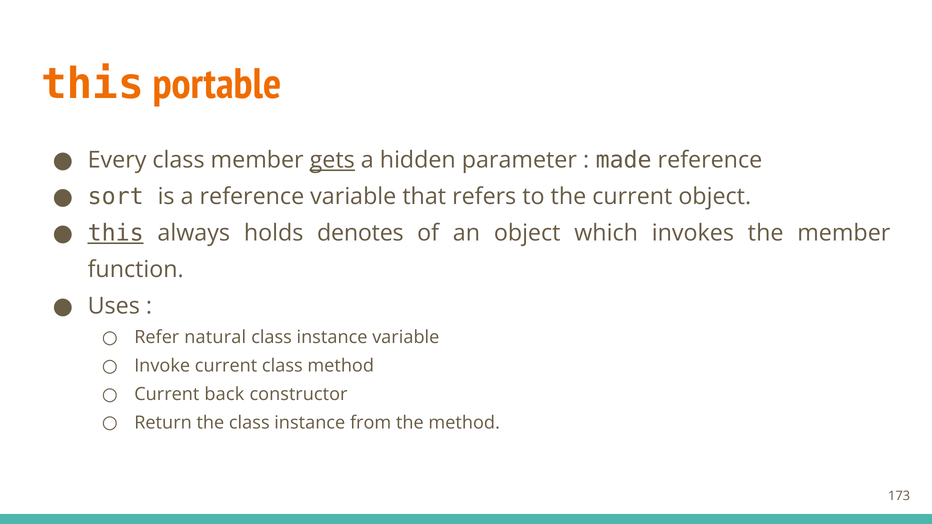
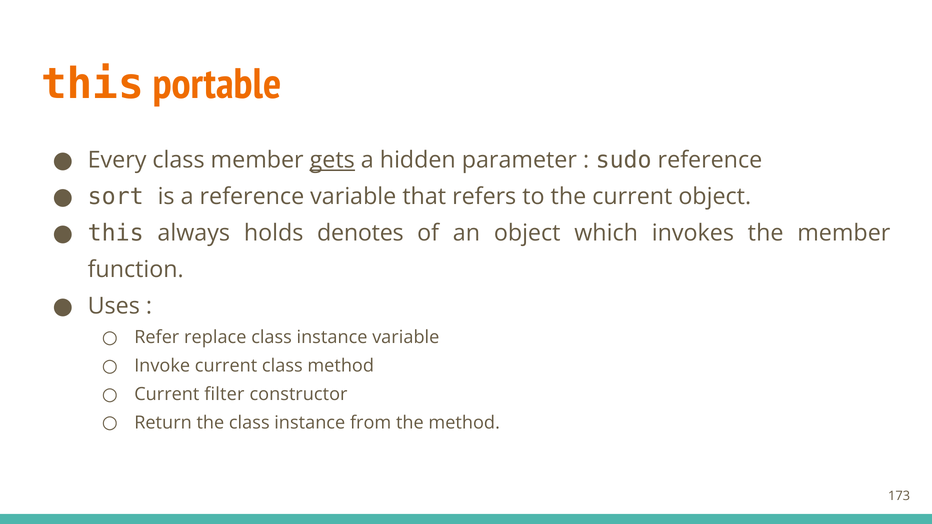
made: made -> sudo (624, 160)
this underline: present -> none (116, 233)
natural: natural -> replace (215, 338)
back: back -> filter (224, 394)
